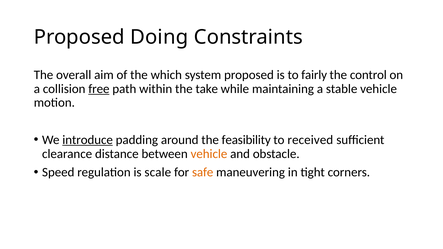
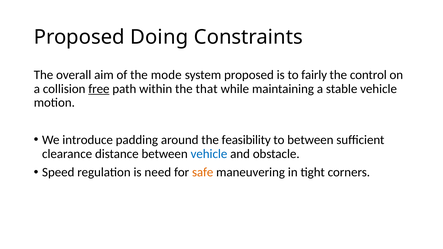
which: which -> mode (166, 75)
take: take -> that (207, 89)
introduce underline: present -> none (88, 140)
to received: received -> between (310, 140)
vehicle colour: orange -> blue (209, 154)
scale: scale -> need (158, 172)
